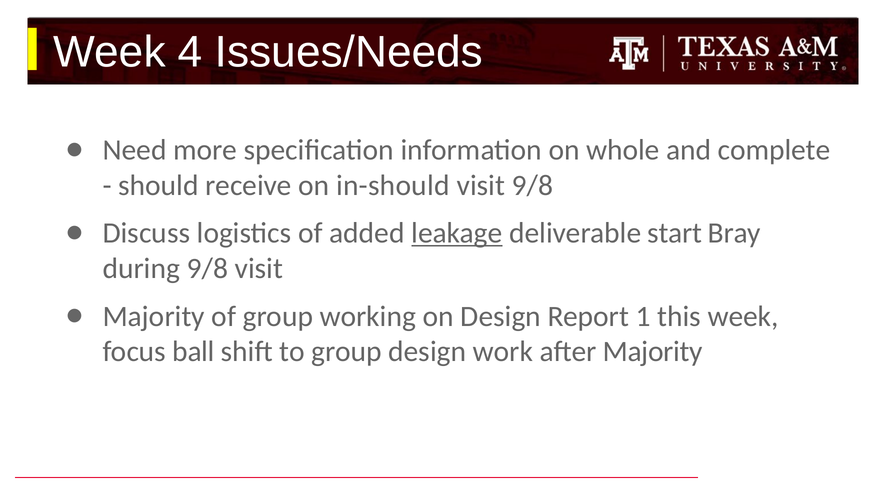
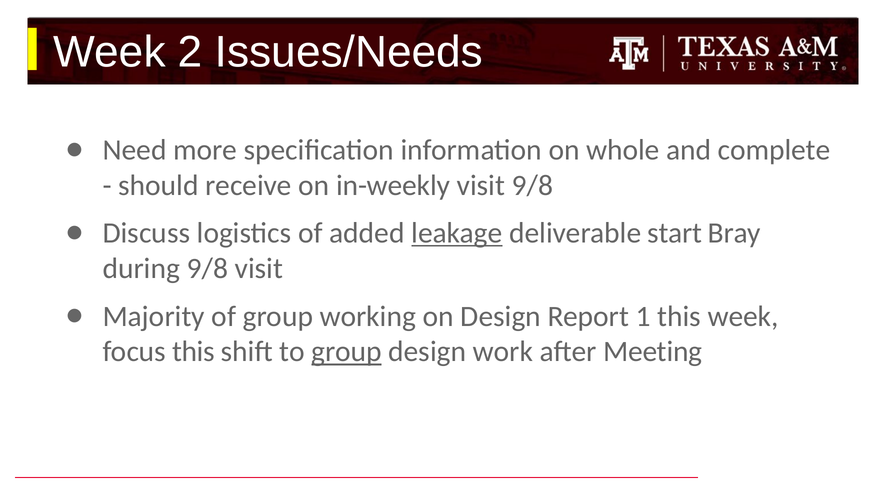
4: 4 -> 2 (190, 52)
in-should: in-should -> in-weekly (393, 186)
focus ball: ball -> this (194, 352)
group underline: none -> present (347, 352)
after Majority: Majority -> Meeting (653, 352)
